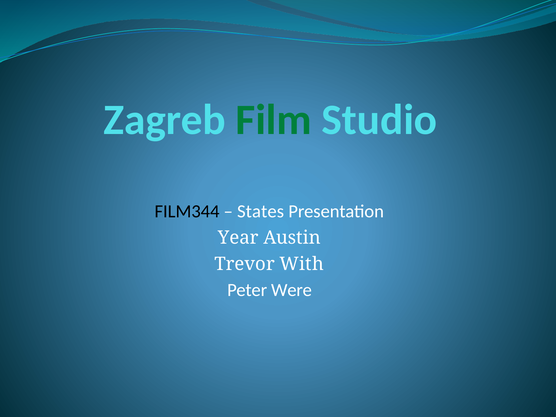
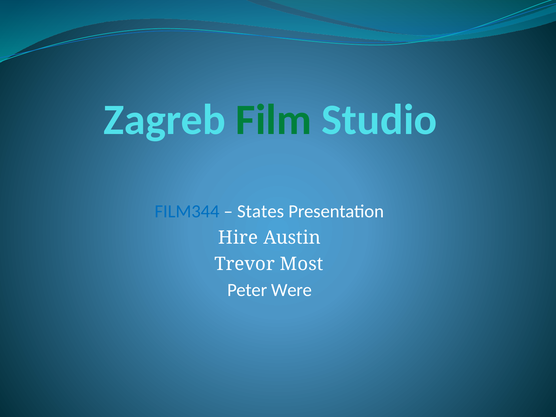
FILM344 colour: black -> blue (187, 211)
Year: Year -> Hire (238, 238)
With: With -> Most (302, 264)
